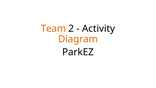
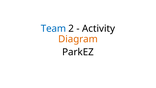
Team colour: orange -> blue (53, 28)
